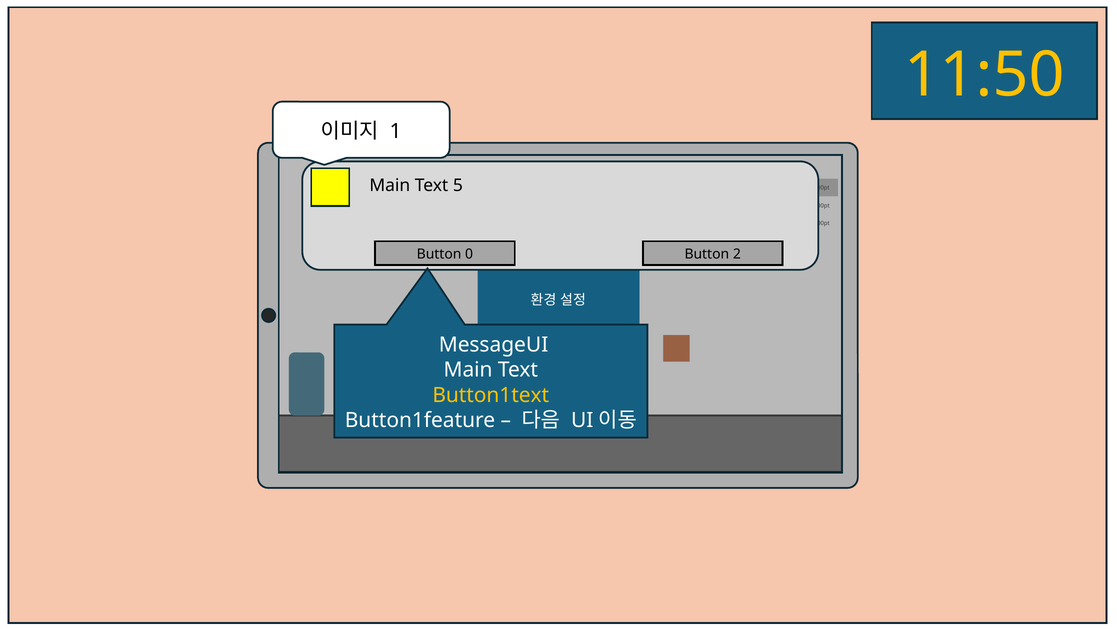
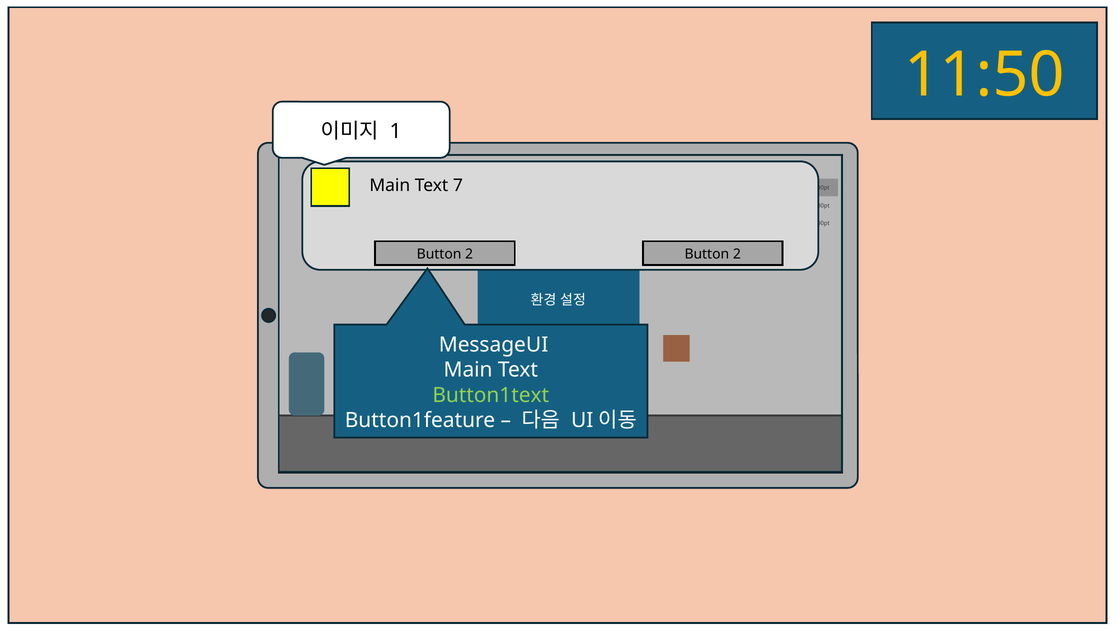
5: 5 -> 7 (458, 185)
0: 0 -> 2 (469, 254)
Button1text colour: yellow -> light green (491, 395)
